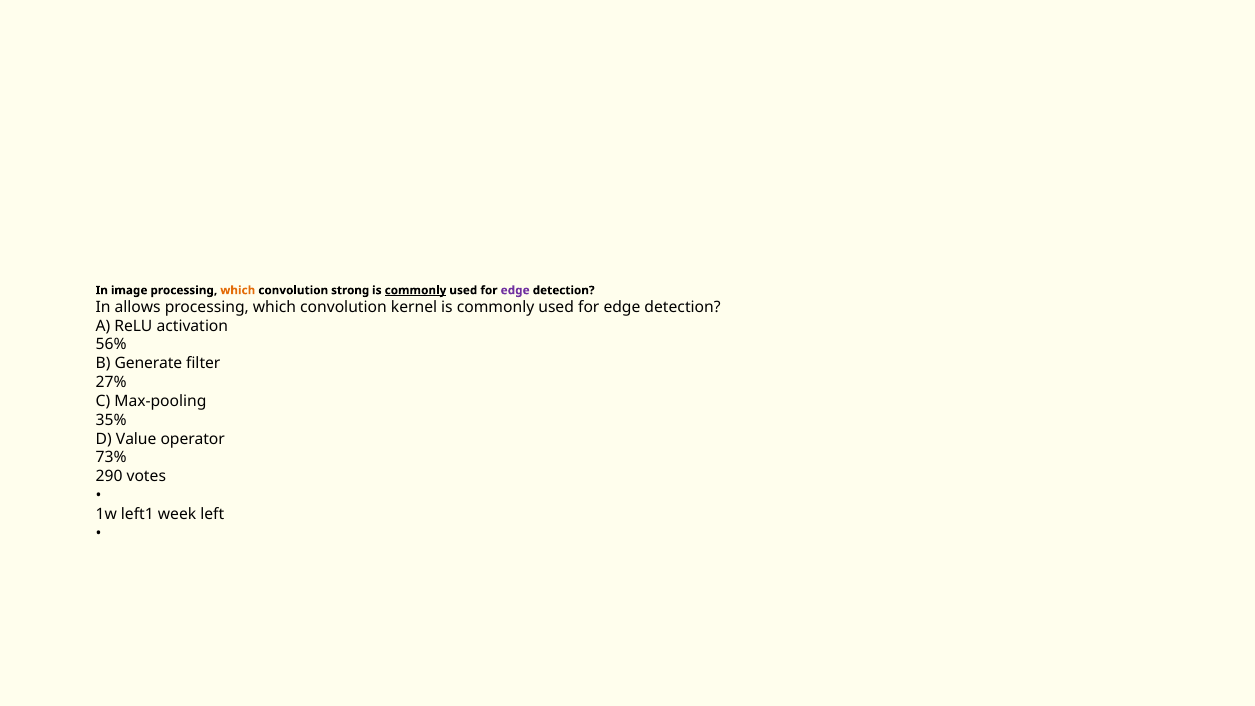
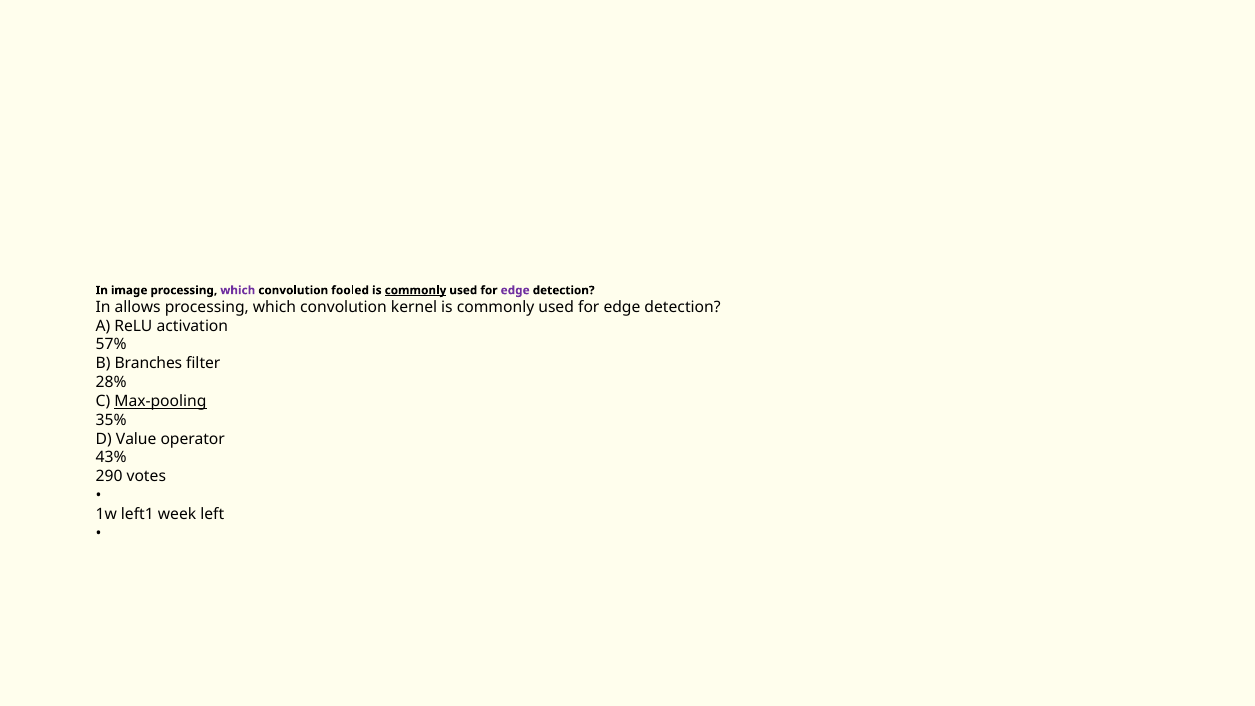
which colour: orange -> purple (238, 290)
strong: strong -> fooled (350, 290)
56%: 56% -> 57% (111, 345)
Generate: Generate -> Branches (148, 364)
27%: 27% -> 28% (111, 382)
Max-pooling underline: none -> present (160, 401)
73%: 73% -> 43% (111, 458)
